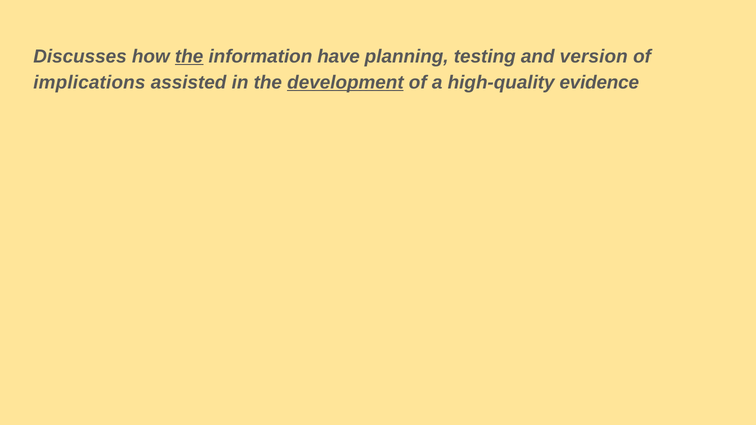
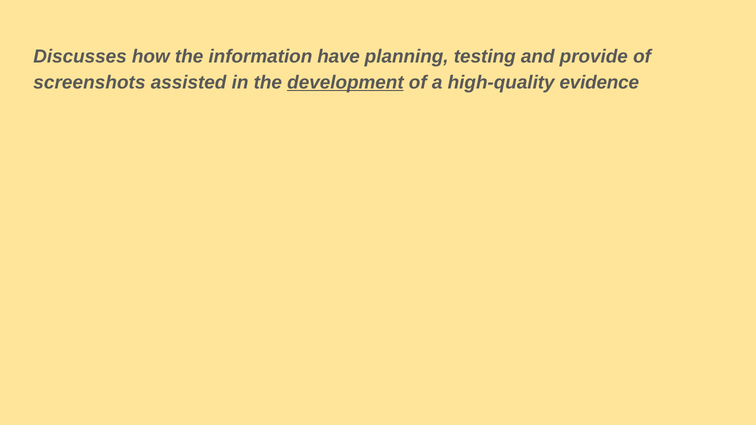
the underline: present -> none (189, 57)
version: version -> provide (594, 57)
implications: implications -> screenshots (89, 83)
